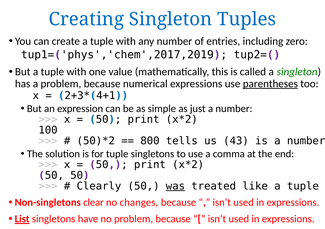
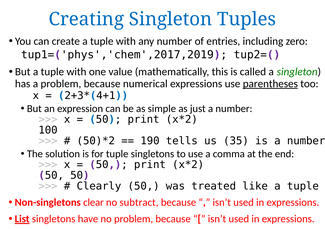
800: 800 -> 190 (150, 141)
43: 43 -> 35 (236, 141)
was underline: present -> none (175, 186)
changes: changes -> subtract (139, 203)
